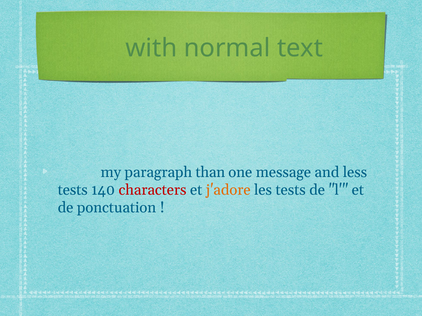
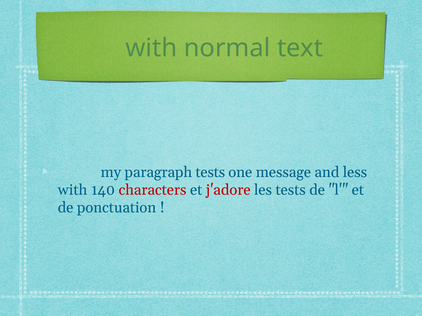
paragraph than: than -> tests (210, 172)
tests: tests -> with (73, 190)
j'adore colour: orange -> red (228, 190)
